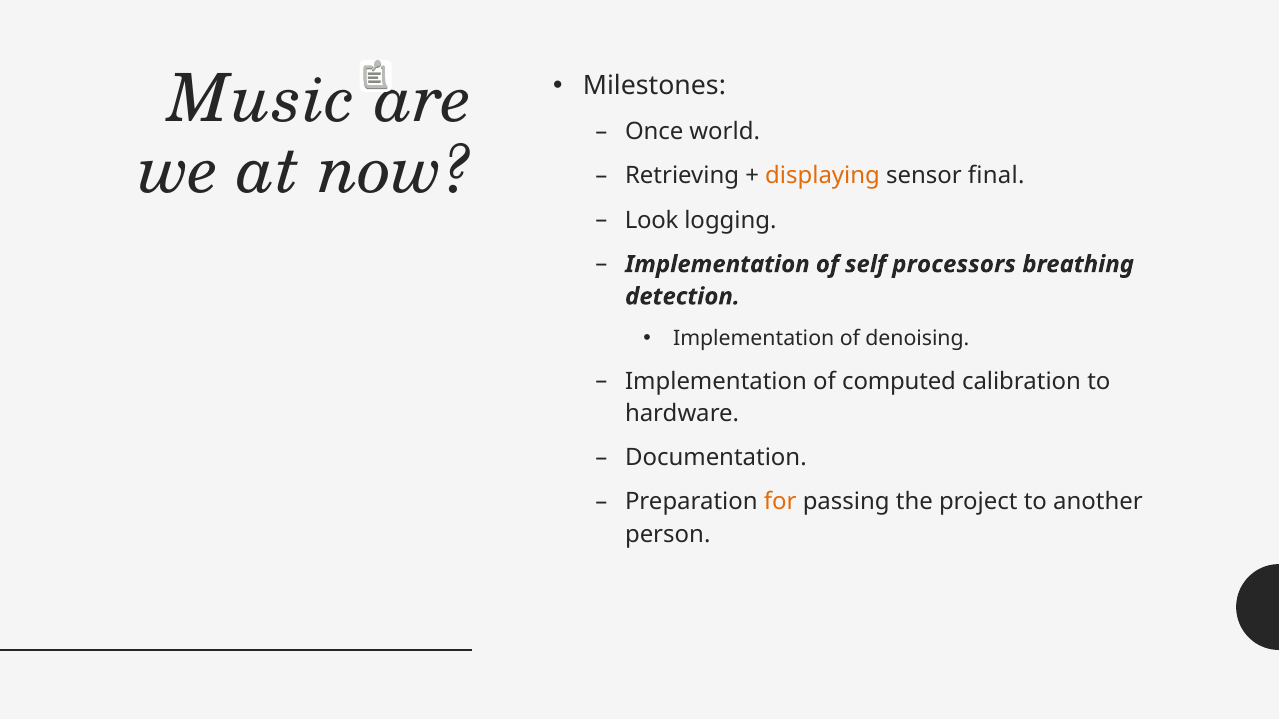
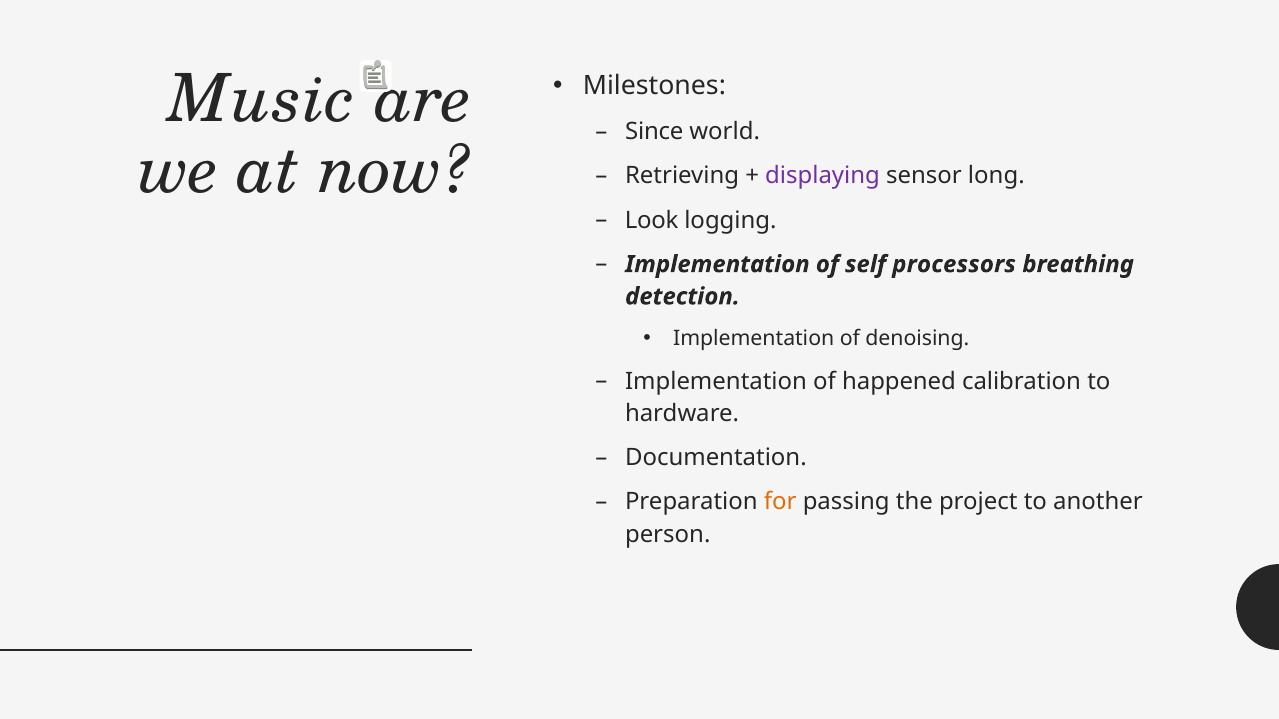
Once: Once -> Since (654, 132)
displaying colour: orange -> purple (823, 176)
final: final -> long (996, 176)
computed: computed -> happened (899, 382)
